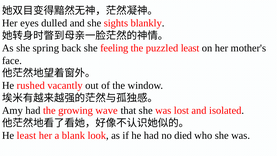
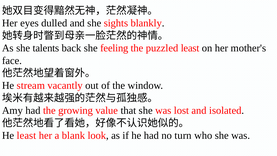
spring: spring -> talents (46, 48)
rushed: rushed -> stream (31, 85)
wave: wave -> value (107, 110)
died: died -> turn (183, 135)
